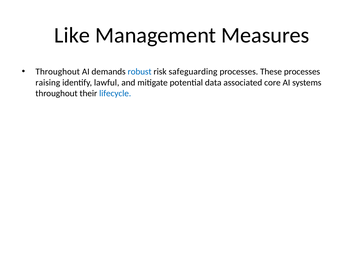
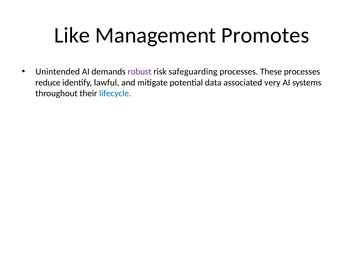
Measures: Measures -> Promotes (265, 35)
Throughout: Throughout -> Unintended (58, 72)
robust colour: blue -> purple (140, 72)
raising: raising -> reduce (48, 83)
core: core -> very (272, 83)
